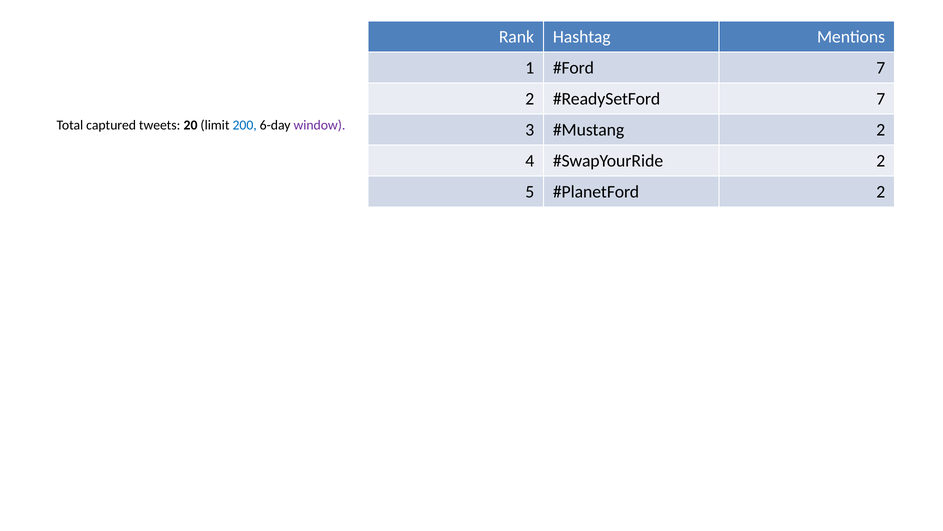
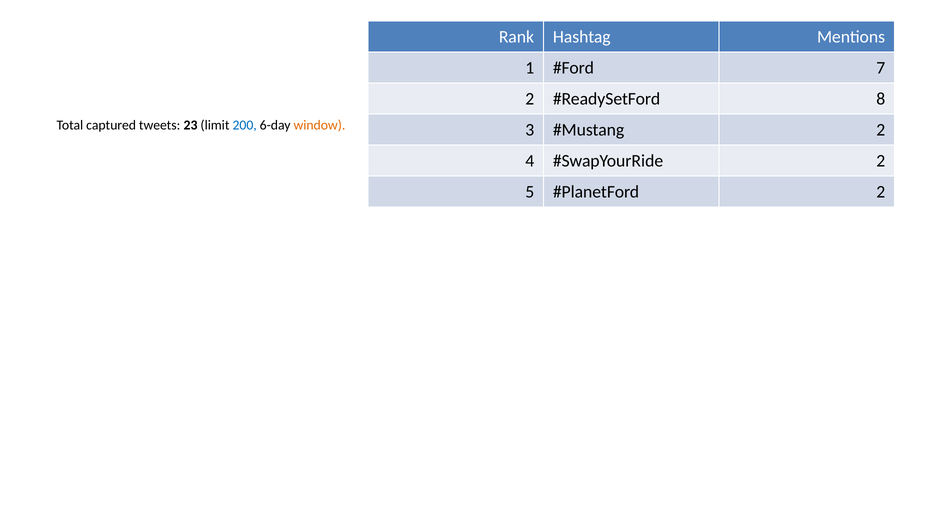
7: 7 -> 8 (881, 99)
20: 20 -> 23 (191, 125)
window colour: purple -> orange (319, 125)
